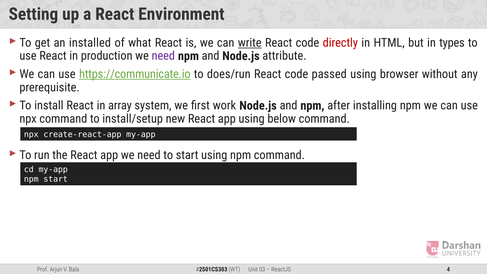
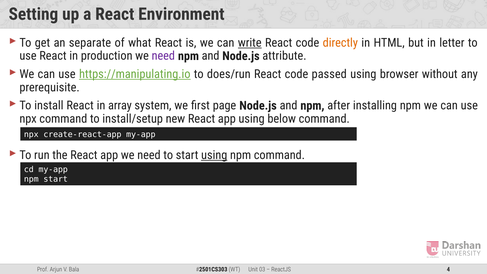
installed: installed -> separate (90, 43)
directly colour: red -> orange (340, 43)
types: types -> letter (452, 43)
https://communicate.io: https://communicate.io -> https://manipulating.io (135, 74)
work: work -> page (224, 106)
using underline: none -> present (214, 155)
